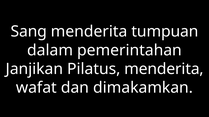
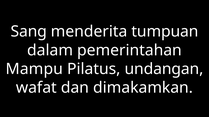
Janjikan: Janjikan -> Mampu (34, 69)
Pilatus menderita: menderita -> undangan (164, 69)
